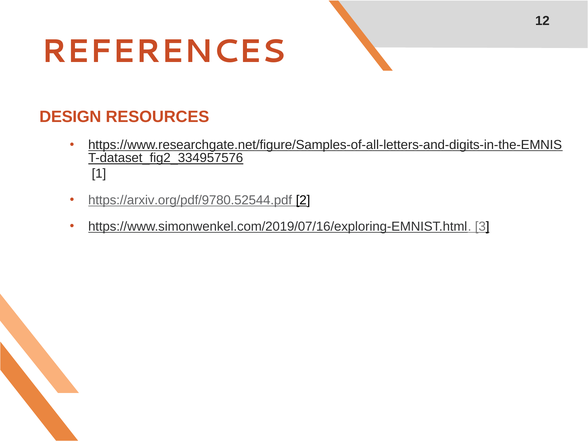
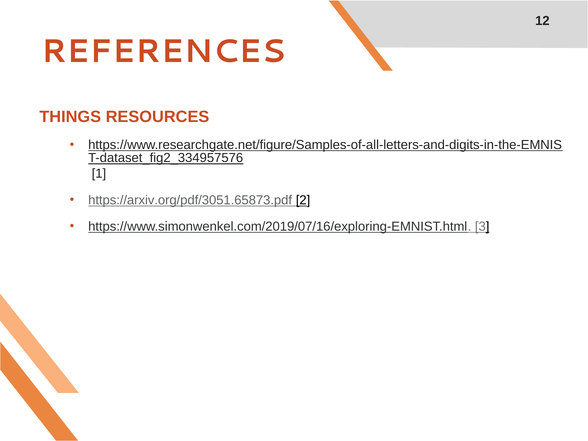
DESIGN: DESIGN -> THINGS (70, 117)
https://arxiv.org/pdf/9780.52544.pdf: https://arxiv.org/pdf/9780.52544.pdf -> https://arxiv.org/pdf/3051.65873.pdf (190, 200)
